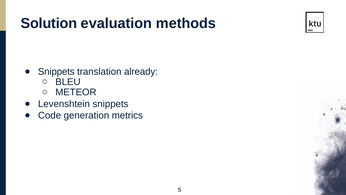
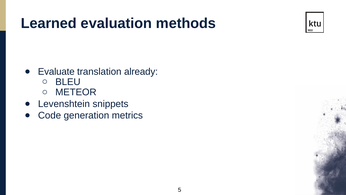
Solution: Solution -> Learned (49, 23)
Snippets: Snippets -> Evaluate (56, 72)
